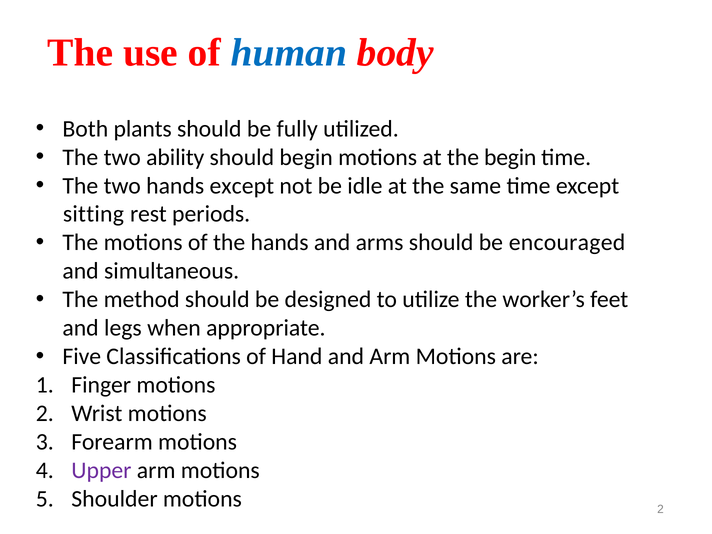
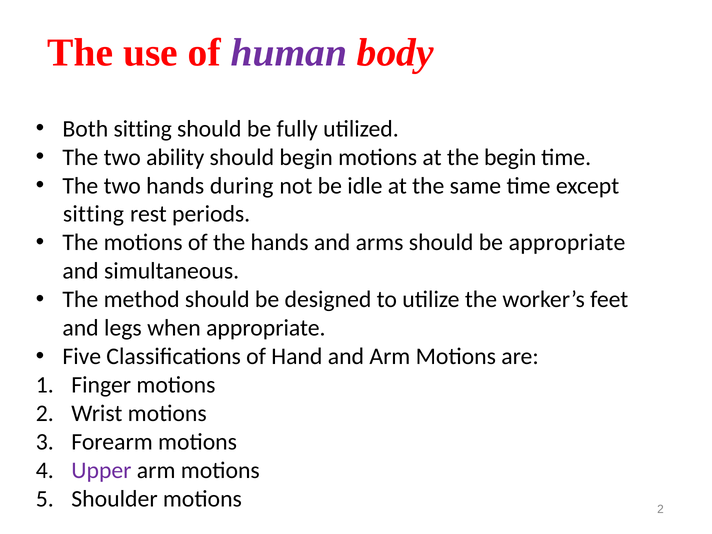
human colour: blue -> purple (289, 52)
Both plants: plants -> sitting (143, 129)
hands except: except -> during (242, 186)
be encouraged: encouraged -> appropriate (567, 243)
